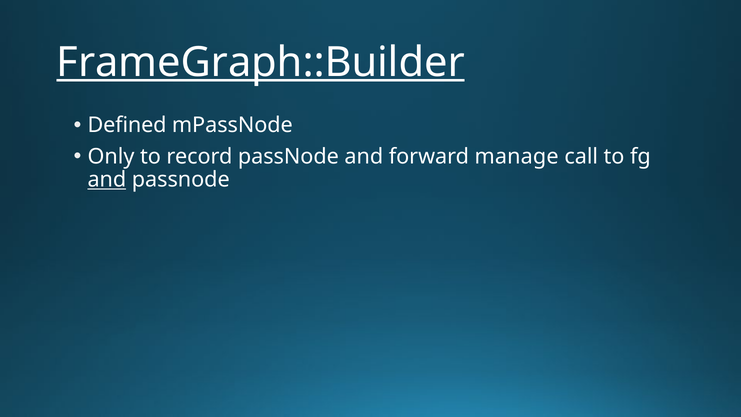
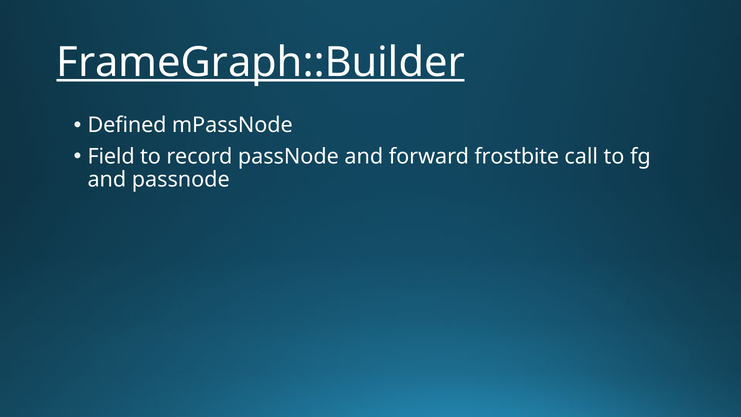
Only: Only -> Field (111, 156)
manage: manage -> frostbite (517, 156)
and underline: present -> none (107, 180)
